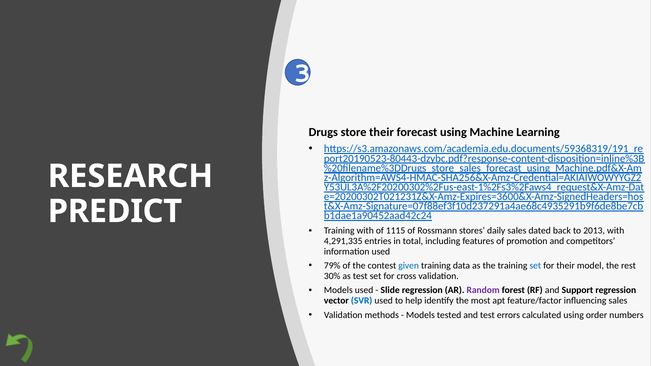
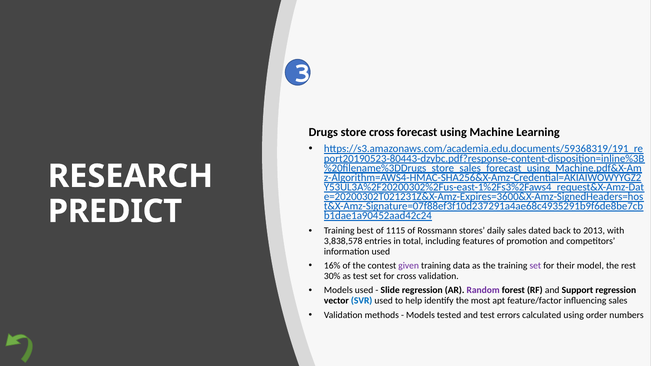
store their: their -> cross (382, 132)
Training with: with -> best (365, 231)
4,291,335: 4,291,335 -> 3,838,578 (343, 241)
79%: 79% -> 16% (332, 266)
given colour: blue -> purple (409, 266)
set colour: blue -> purple (535, 266)
